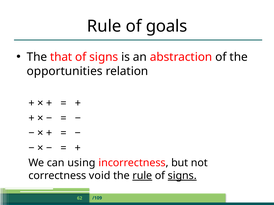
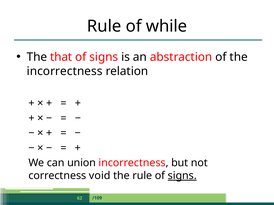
goals: goals -> while (167, 26)
opportunities: opportunities -> incorrectness (65, 71)
using: using -> union (82, 163)
rule underline: present -> none (142, 176)
